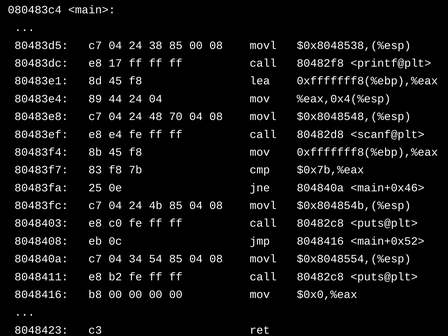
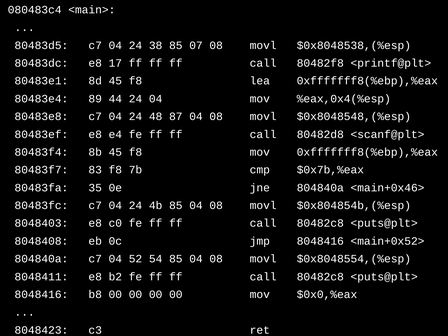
85 00: 00 -> 07 (196, 45)
70: 70 -> 87 (176, 117)
25: 25 -> 35 (95, 188)
34: 34 -> 52 (135, 259)
